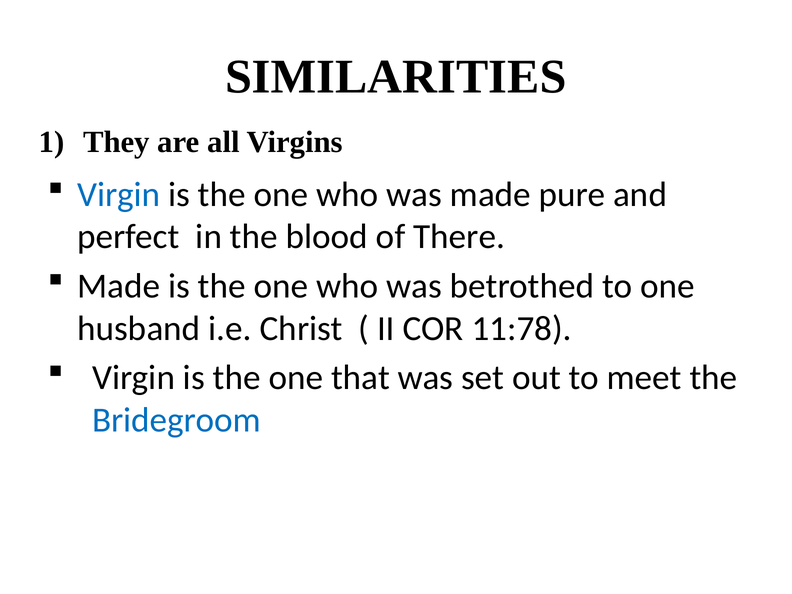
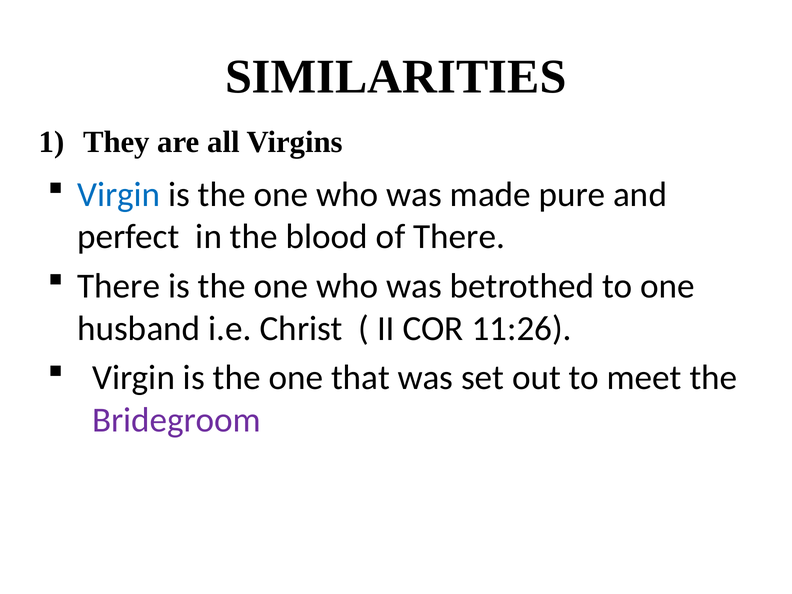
Made: Made -> There (119, 286)
11:78: 11:78 -> 11:26 (522, 328)
Bridegroom colour: blue -> purple (177, 420)
